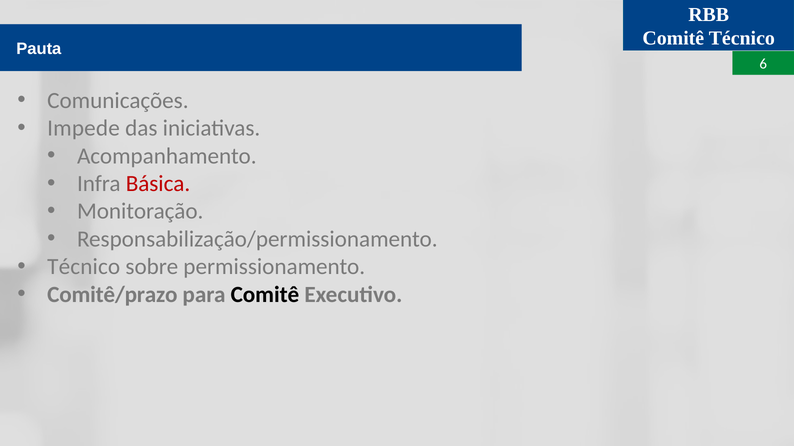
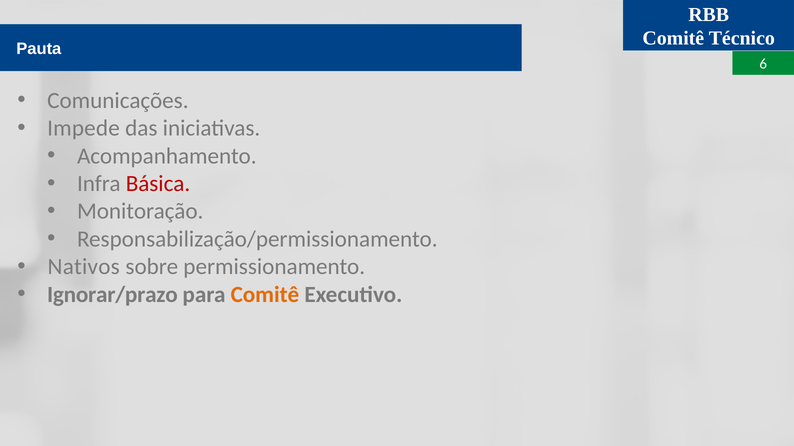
Técnico: Técnico -> Nativos (84, 267)
Comitê/prazo: Comitê/prazo -> Ignorar/prazo (112, 295)
Comitê colour: black -> orange (265, 295)
